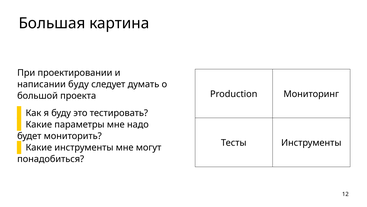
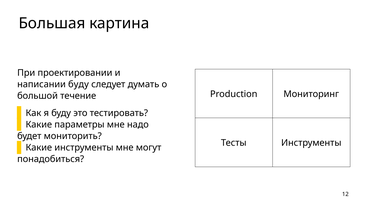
проекта: проекта -> течение (78, 96)
